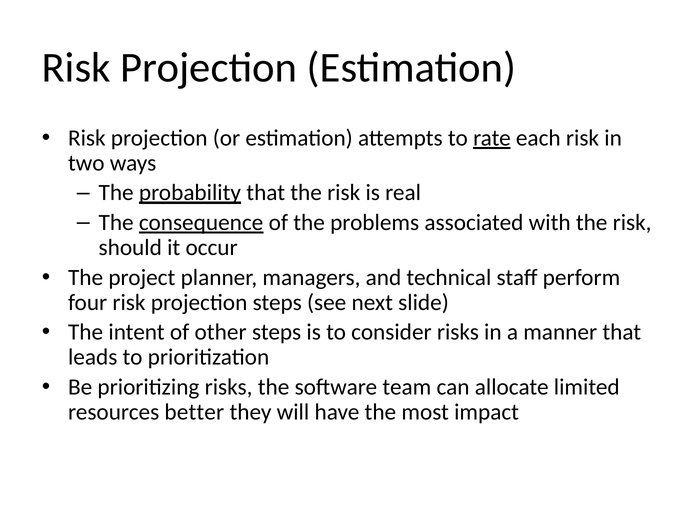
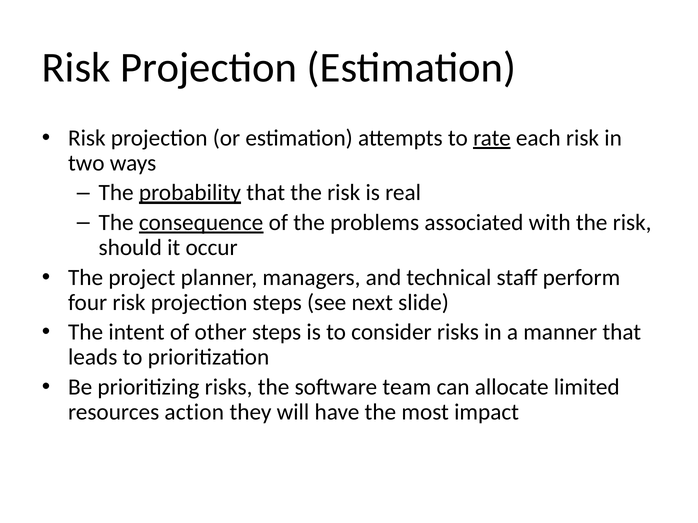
better: better -> action (194, 412)
